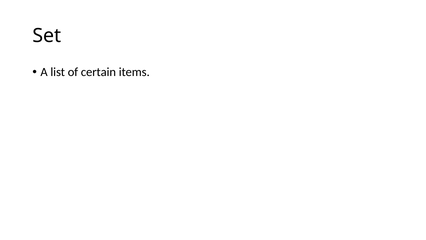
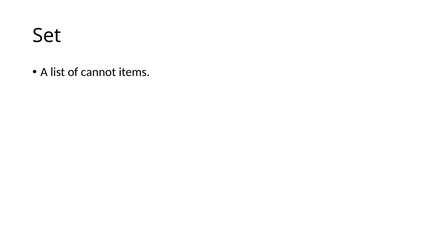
certain: certain -> cannot (98, 72)
